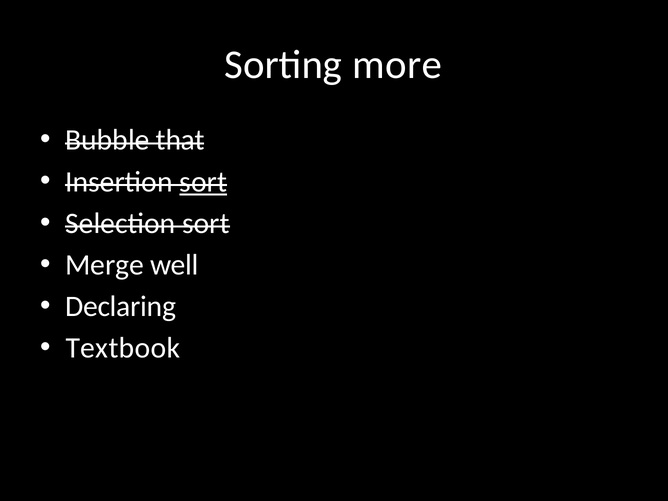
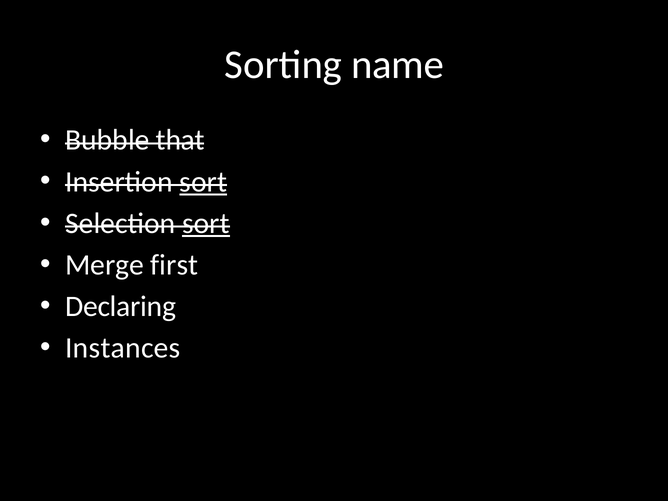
more: more -> name (398, 65)
sort underline: none -> present (206, 223)
well: well -> first (174, 265)
Textbook: Textbook -> Instances (123, 348)
